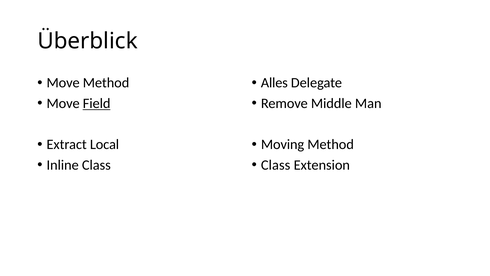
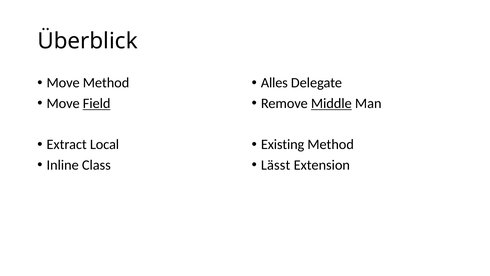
Middle underline: none -> present (331, 103)
Moving: Moving -> Existing (283, 144)
Class: Class -> Lässt (276, 165)
